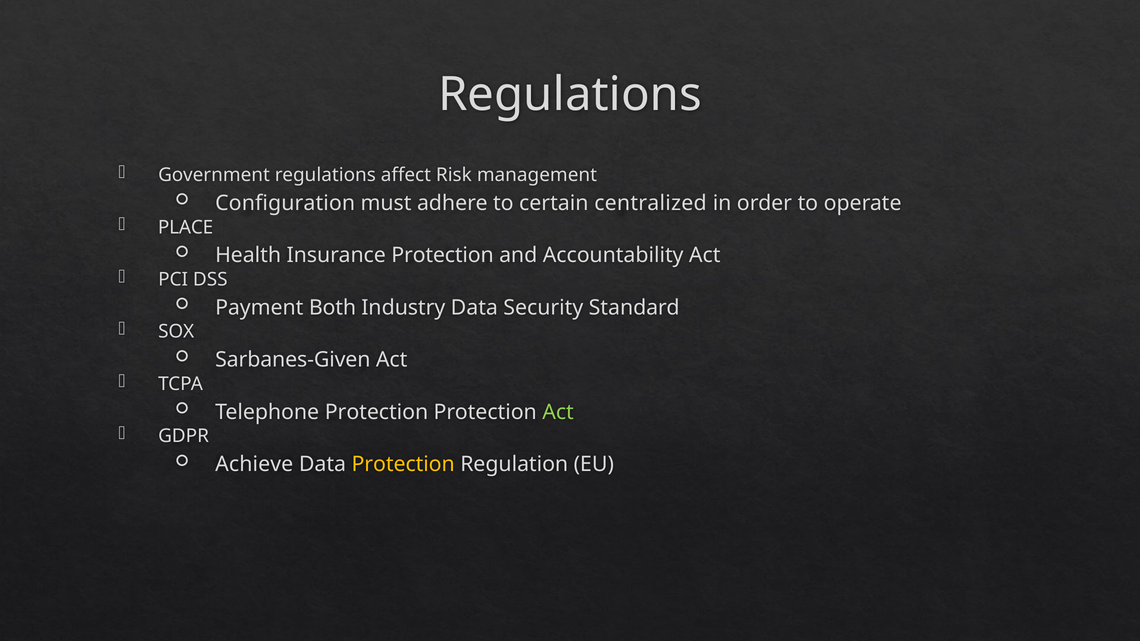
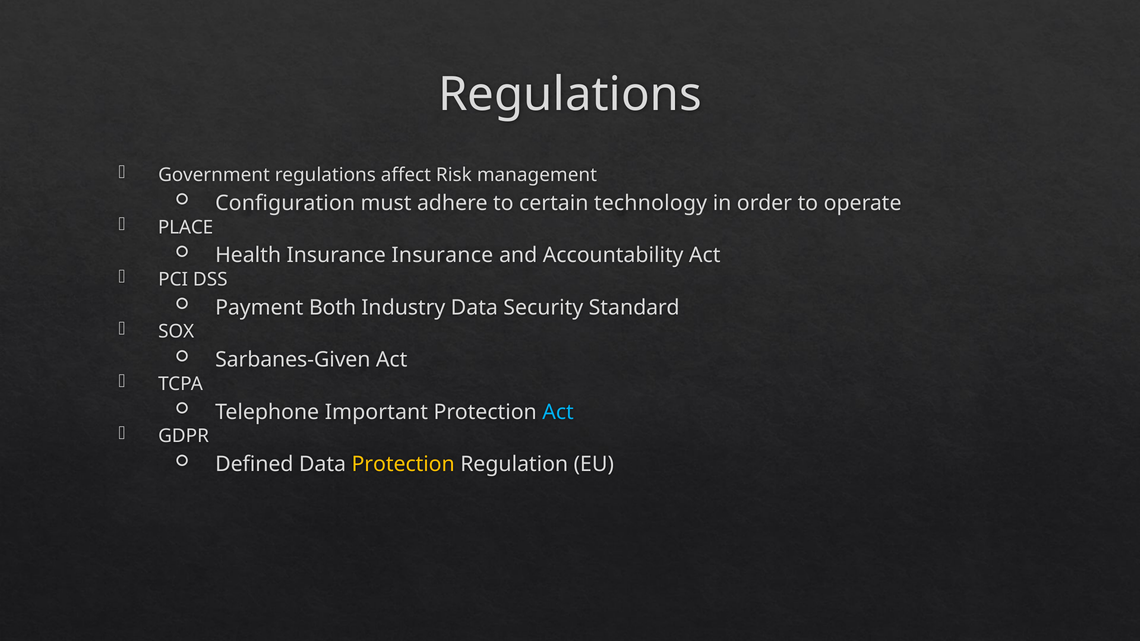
centralized: centralized -> technology (650, 203)
Insurance Protection: Protection -> Insurance (442, 256)
Telephone Protection: Protection -> Important (376, 412)
Act colour: light green -> light blue (558, 412)
Achieve: Achieve -> Defined (254, 465)
